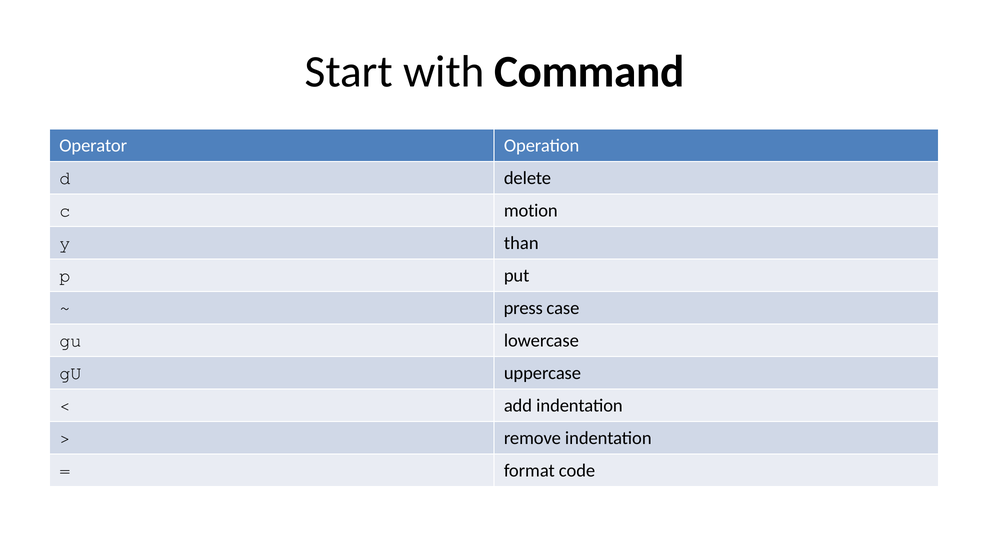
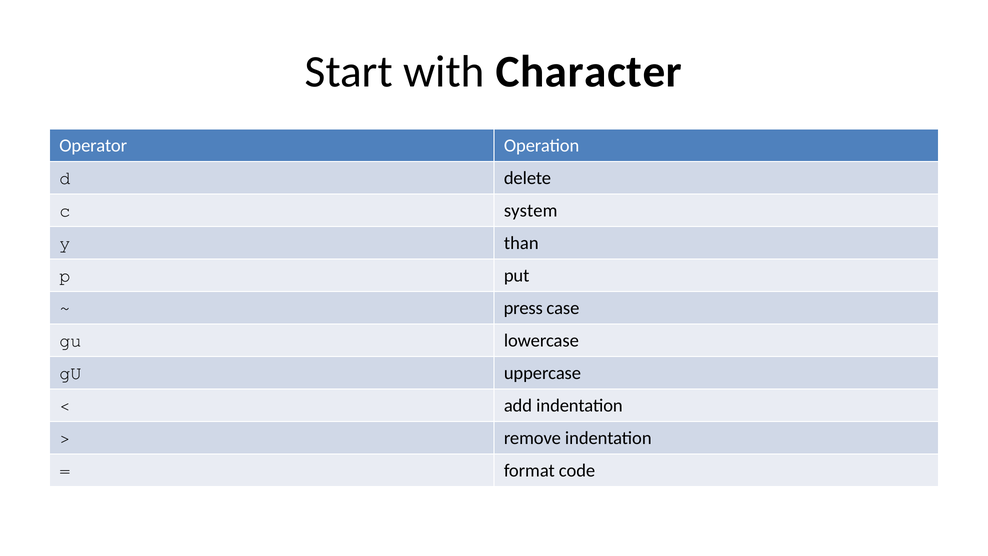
Command: Command -> Character (589, 72)
motion: motion -> system (531, 210)
